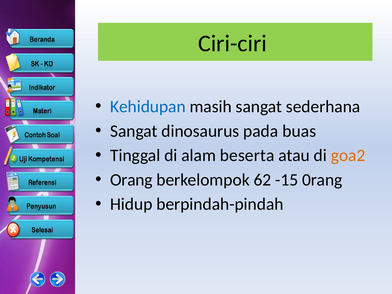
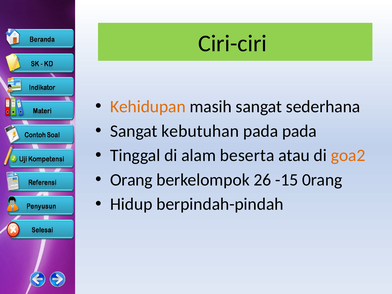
Kehidupan colour: blue -> orange (148, 107)
dinosaurus: dinosaurus -> kebutuhan (200, 131)
pada buas: buas -> pada (299, 131)
62: 62 -> 26 (262, 180)
